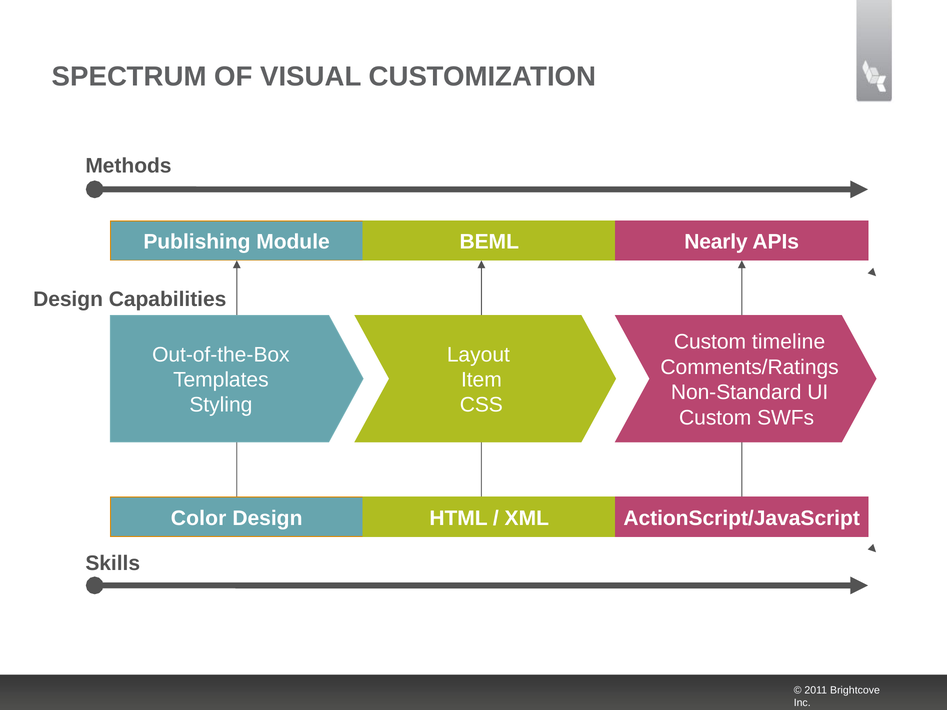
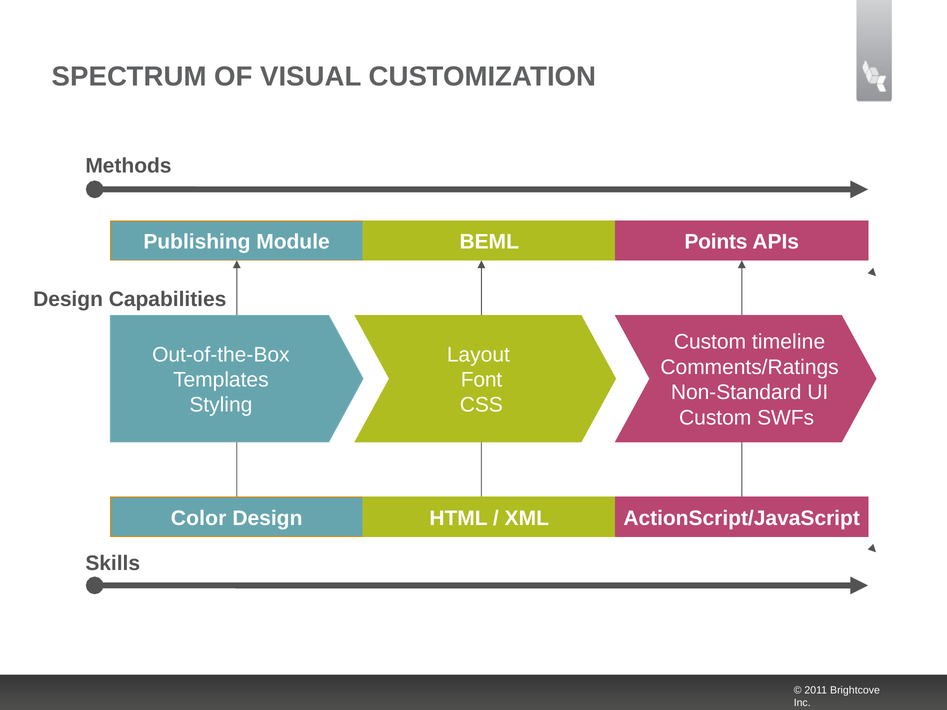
Nearly: Nearly -> Points (716, 242)
Item: Item -> Font (481, 380)
